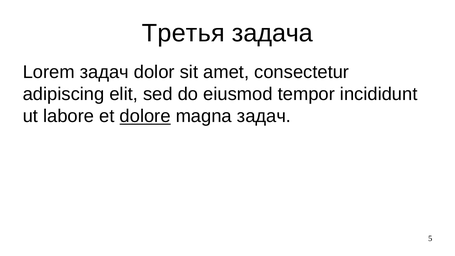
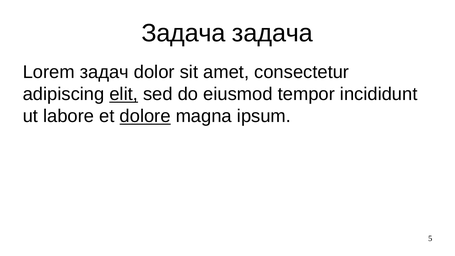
Третья: Третья -> Задача (184, 33)
elit underline: none -> present (124, 94)
magna задач: задач -> ipsum (264, 116)
